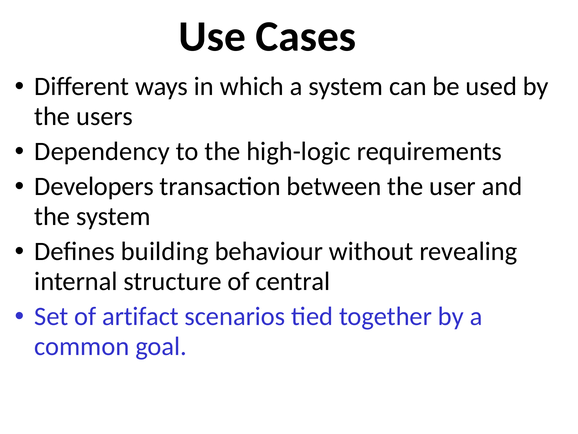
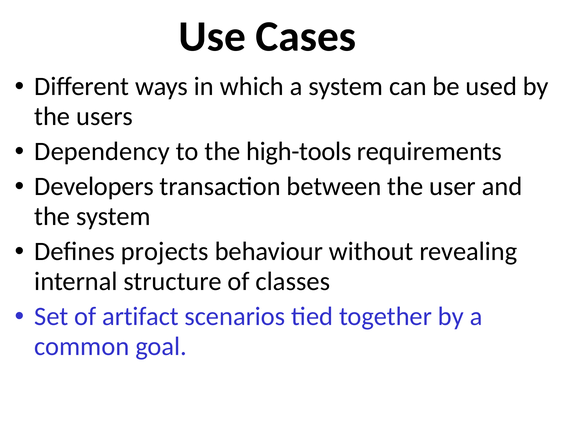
high-logic: high-logic -> high-tools (299, 151)
building: building -> projects (165, 251)
central: central -> classes (293, 281)
